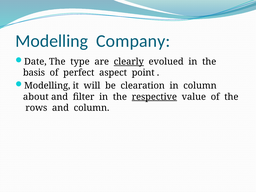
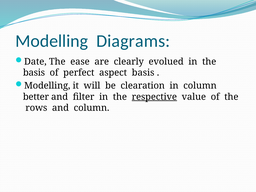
Company: Company -> Diagrams (133, 41)
type: type -> ease (80, 62)
clearly underline: present -> none (129, 62)
aspect point: point -> basis (143, 73)
about: about -> better (36, 97)
